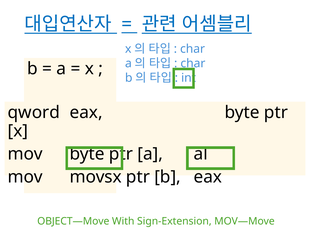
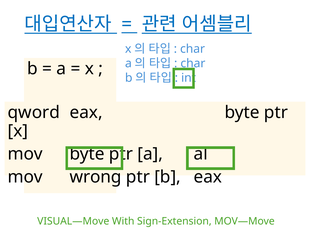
movsx: movsx -> wrong (96, 177)
OBJECT—Move: OBJECT—Move -> VISUAL—Move (73, 221)
